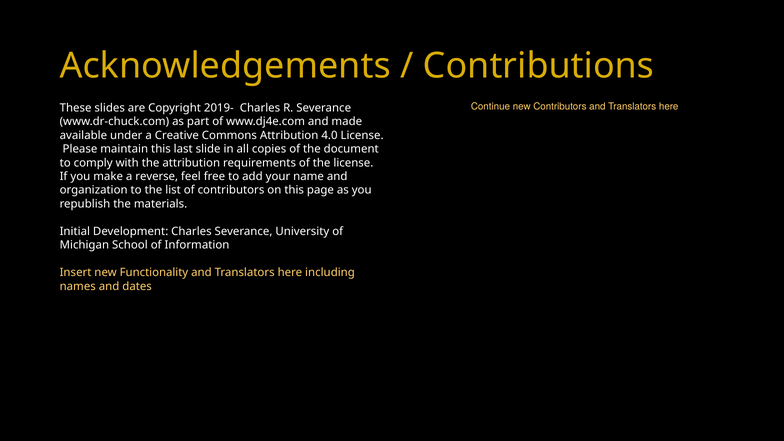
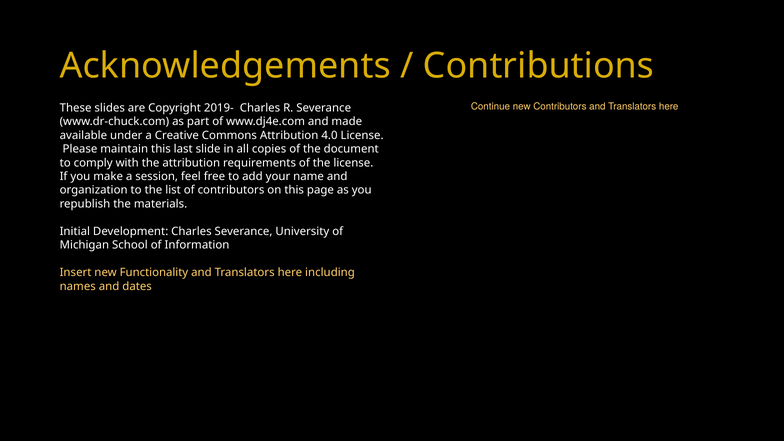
reverse: reverse -> session (157, 176)
